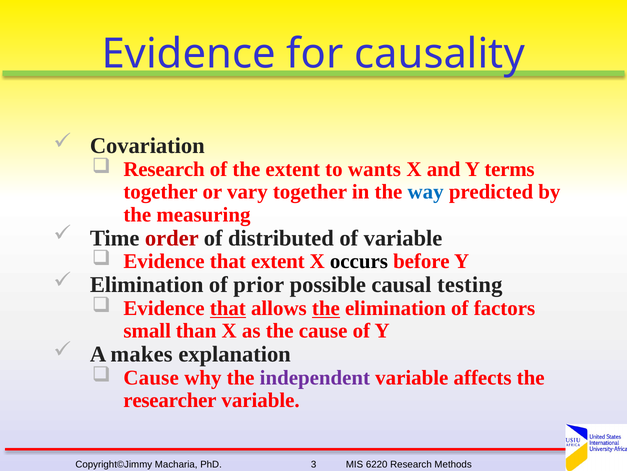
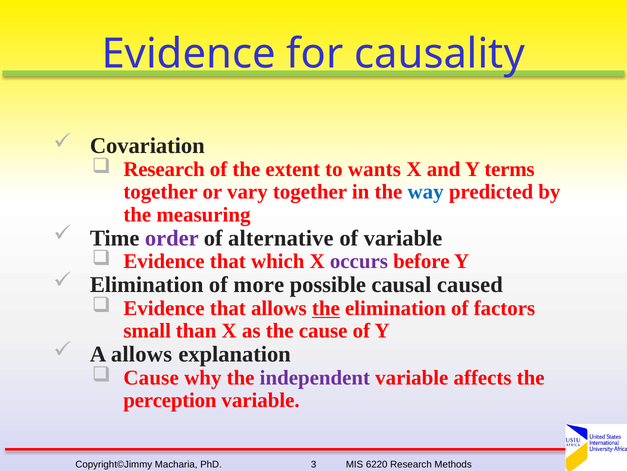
order colour: red -> purple (172, 238)
distributed: distributed -> alternative (281, 238)
that extent: extent -> which (278, 261)
occurs colour: black -> purple (359, 261)
prior: prior -> more (259, 285)
testing: testing -> caused (470, 285)
that underline: present -> none (228, 308)
A makes: makes -> allows (142, 354)
researcher: researcher -> perception (170, 400)
